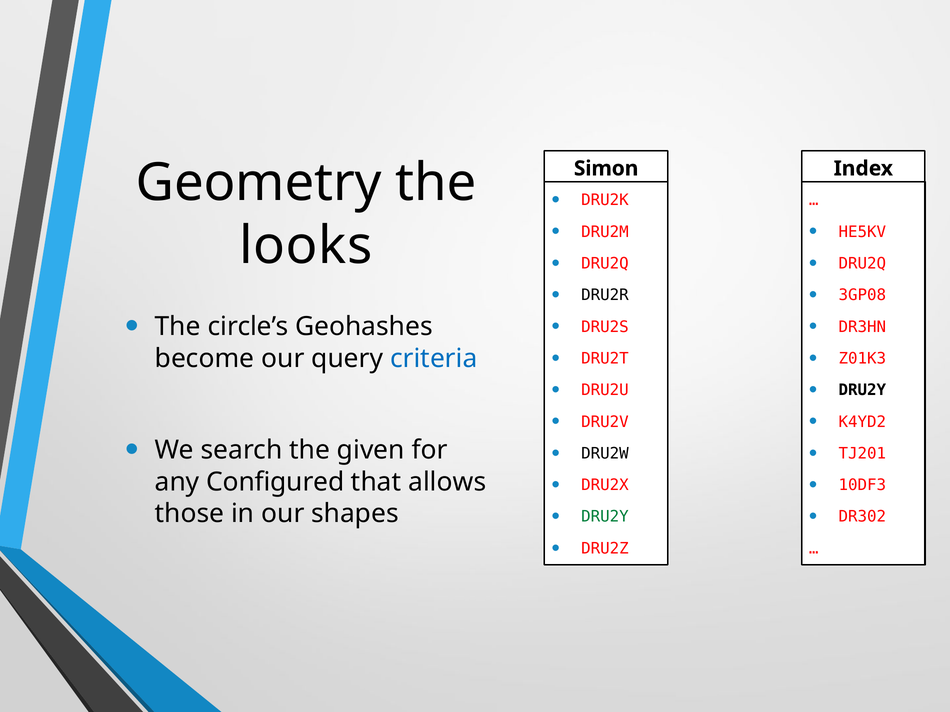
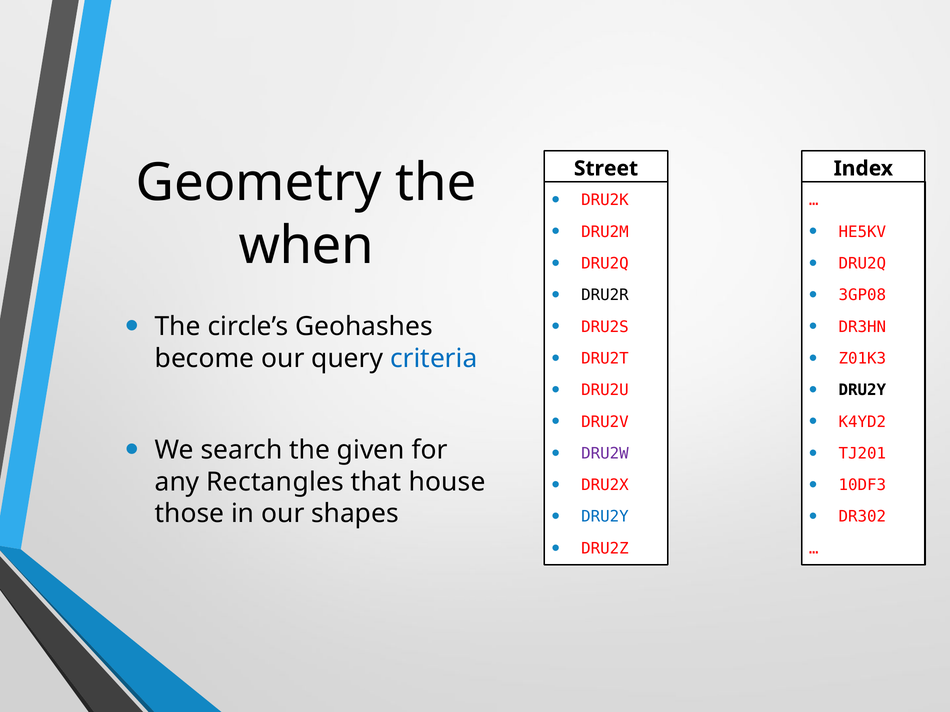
Simon: Simon -> Street (606, 169)
looks: looks -> when (306, 246)
DRU2W colour: black -> purple (605, 454)
Configured: Configured -> Rectangles (275, 482)
allows: allows -> house (447, 482)
DRU2Y colour: green -> blue (605, 517)
